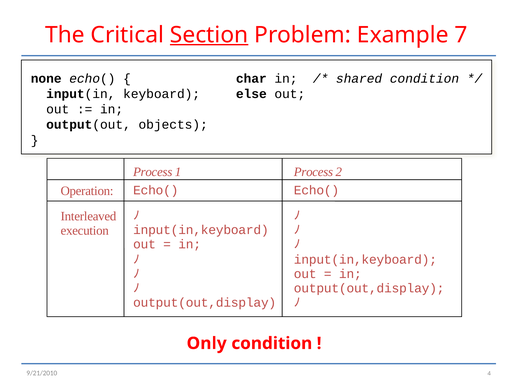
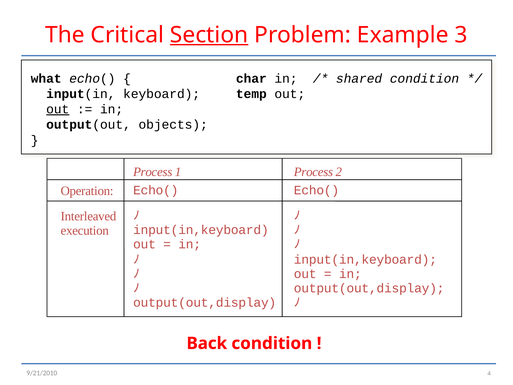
7: 7 -> 3 (461, 35)
none: none -> what (46, 79)
else: else -> temp (251, 94)
out underline: none -> present (58, 109)
Only: Only -> Back (207, 343)
